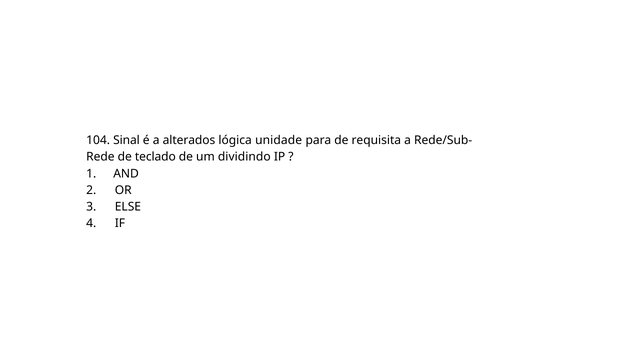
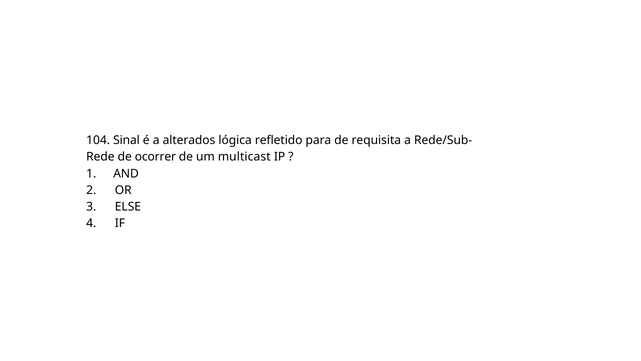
unidade: unidade -> refletido (279, 140)
teclado: teclado -> ocorrer (155, 157)
dividindo: dividindo -> multicast (244, 157)
